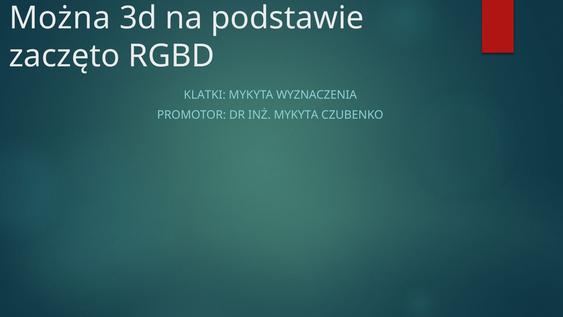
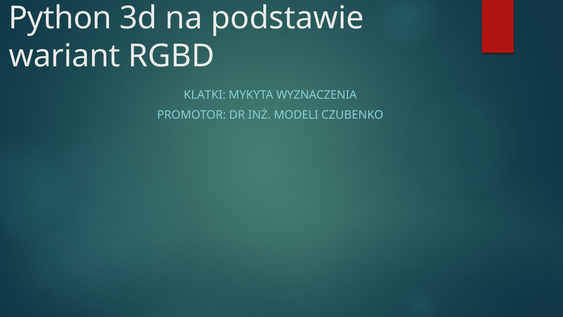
Można: Można -> Python (60, 18)
zaczęto: zaczęto -> wariant (64, 56)
INŻ MYKYTA: MYKYTA -> MODELI (296, 115)
